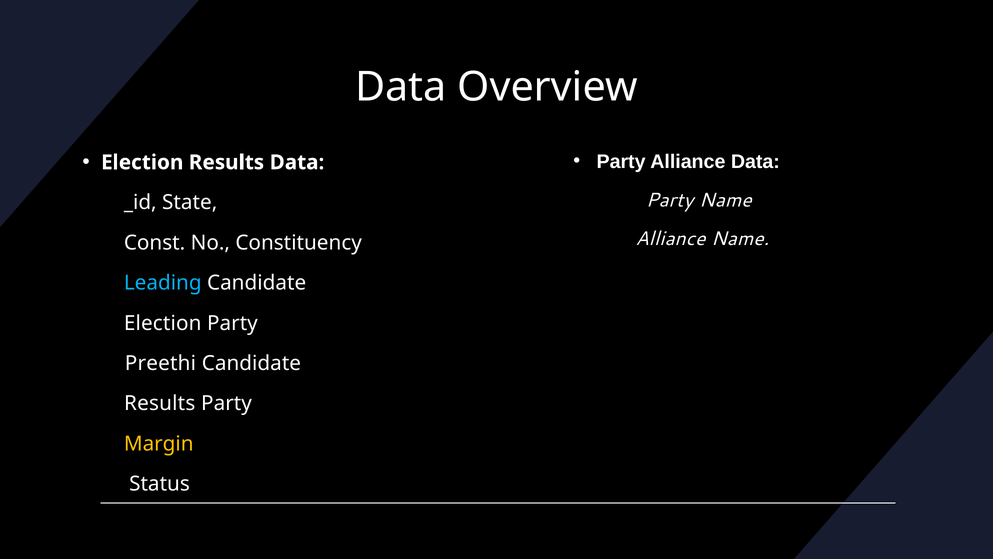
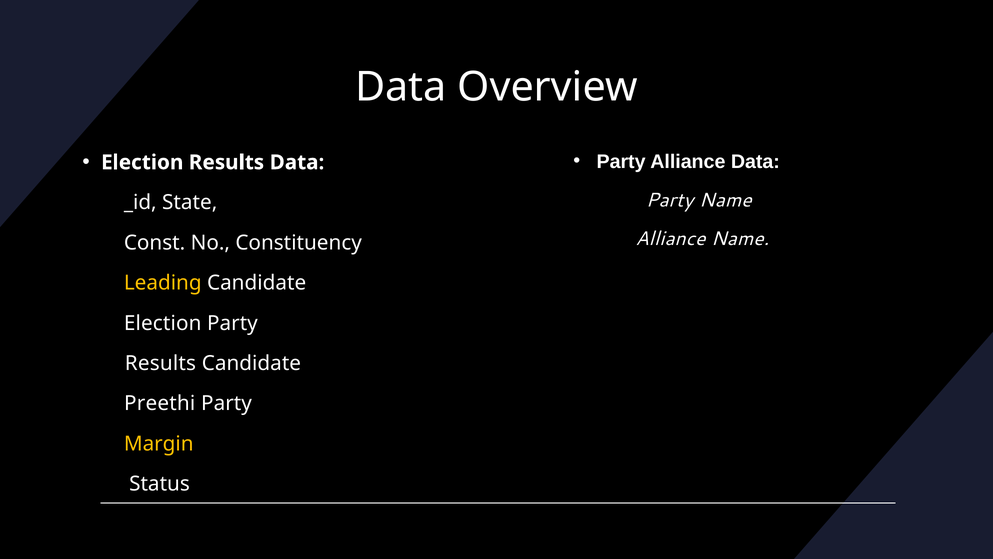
Leading colour: light blue -> yellow (163, 283)
Preethi: Preethi -> Results (160, 363)
Results: Results -> Preethi (160, 403)
